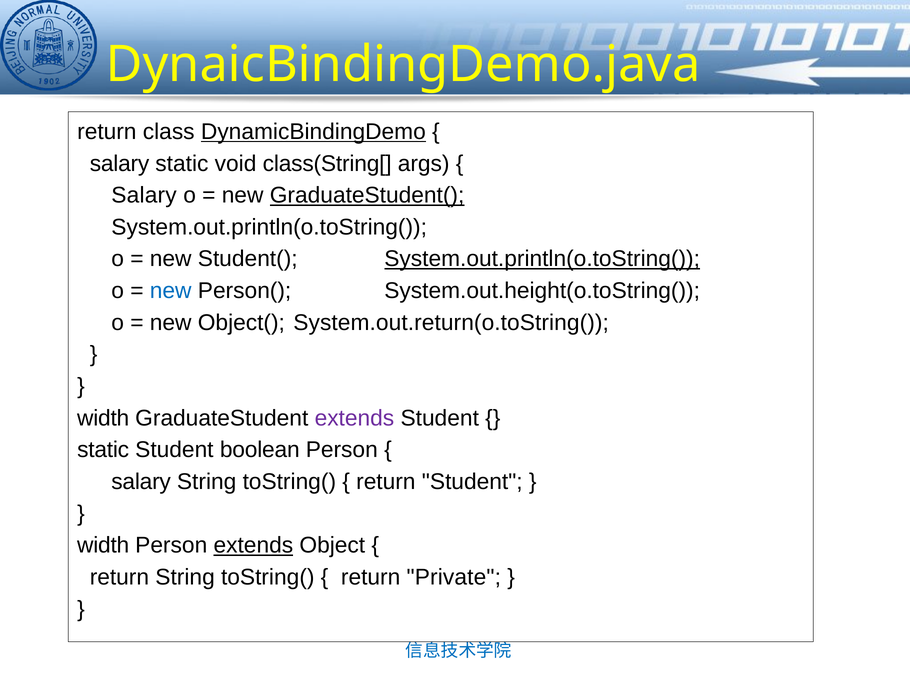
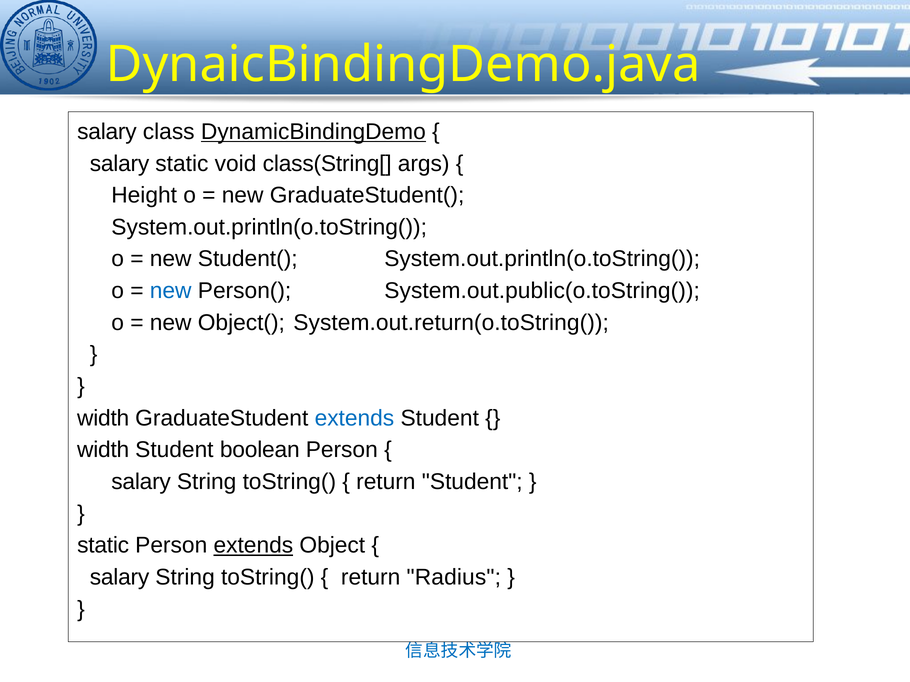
return: return -> salary (107, 132)
Salary: Salary -> Height (144, 195)
GraduateStudent( underline: present -> none (367, 195)
System.out.println(o.toString( underline: present -> none (542, 259)
System.out.height(o.toString(: System.out.height(o.toString( -> System.out.public(o.toString( (542, 291)
extends colour: purple -> blue (354, 418)
static: static -> width (103, 450)
width: width -> static (103, 546)
return: return -> salary (120, 578)
Private: Private -> Radius (454, 578)
